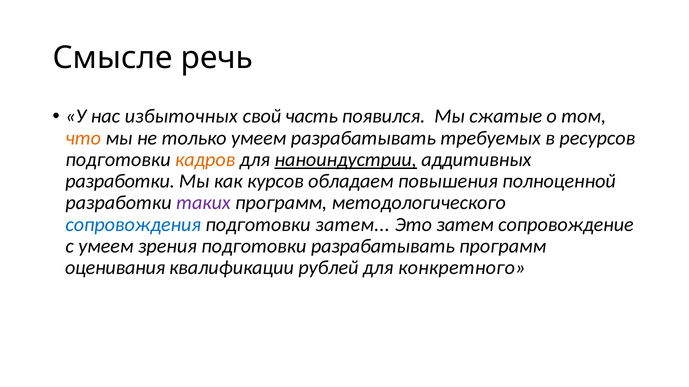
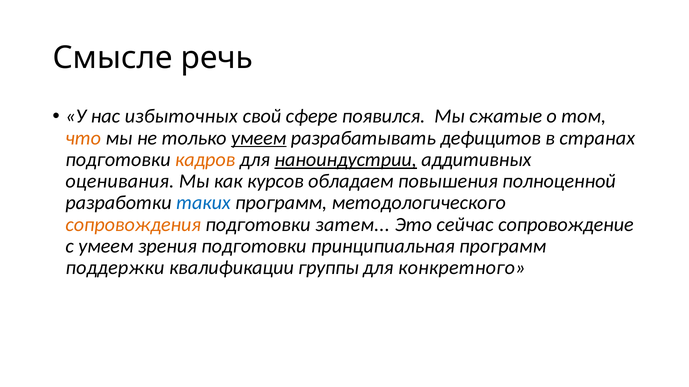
часть: часть -> сфере (312, 116)
умеем underline: none -> present (259, 138)
требуемых: требуемых -> дефицитов (491, 138)
ресурсов: ресурсов -> странах (597, 138)
разработки: разработки -> оценивания (120, 181)
таких colour: purple -> blue (203, 203)
сопровождения colour: blue -> orange (133, 225)
Это затем: затем -> сейчас (465, 225)
подготовки разрабатывать: разрабатывать -> принципиальная (383, 246)
оценивания: оценивания -> поддержки (115, 268)
рублей: рублей -> группы (329, 268)
